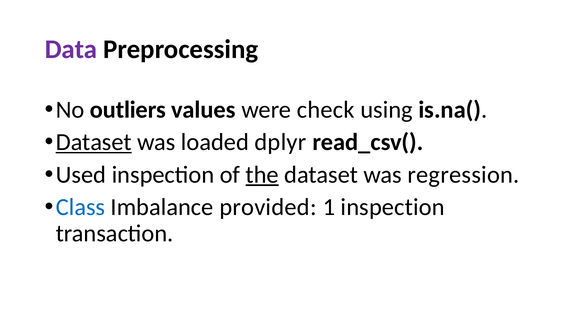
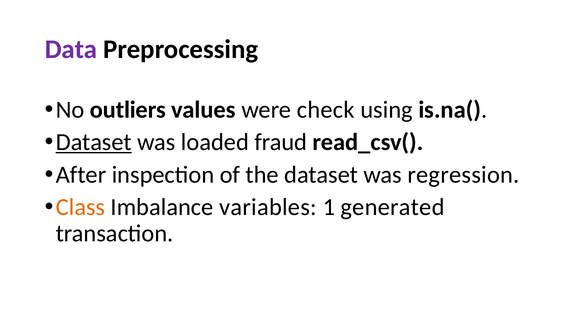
dplyr: dplyr -> fraud (281, 142)
Used: Used -> After (81, 175)
the underline: present -> none (262, 175)
Class colour: blue -> orange (80, 207)
provided: provided -> variables (268, 207)
1 inspection: inspection -> generated (393, 207)
